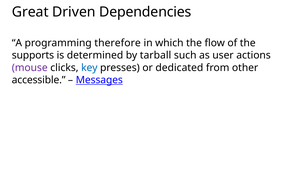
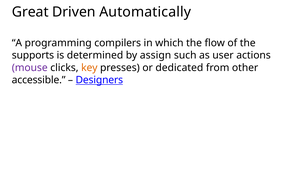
Dependencies: Dependencies -> Automatically (145, 12)
therefore: therefore -> compilers (118, 43)
tarball: tarball -> assign (156, 55)
key colour: blue -> orange (89, 68)
Messages: Messages -> Designers (99, 80)
